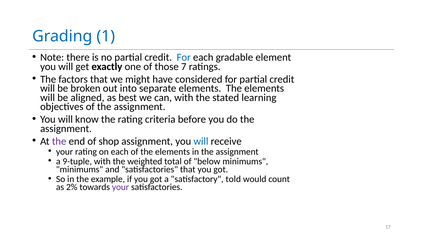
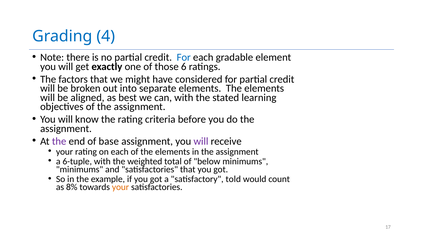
1: 1 -> 4 (106, 36)
7: 7 -> 6 (184, 67)
shop: shop -> base (109, 141)
will colour: blue -> purple (201, 141)
9-tuple: 9-tuple -> 6-tuple (77, 161)
2%: 2% -> 8% (72, 187)
your colour: purple -> orange (121, 187)
